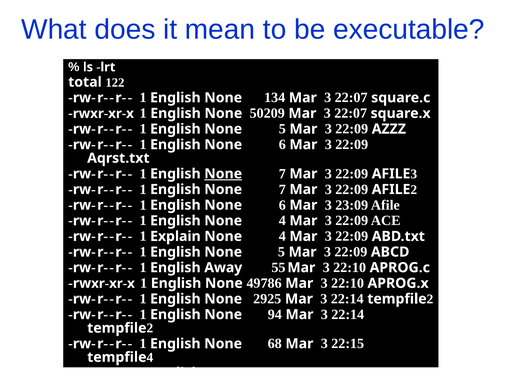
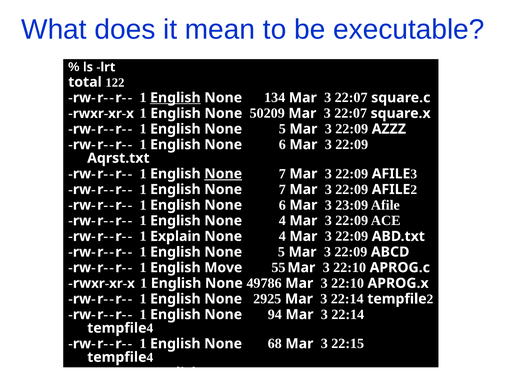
English underline: none -> present (175, 98)
Away: Away -> Move (223, 267)
2: 2 -> 4 (150, 328)
